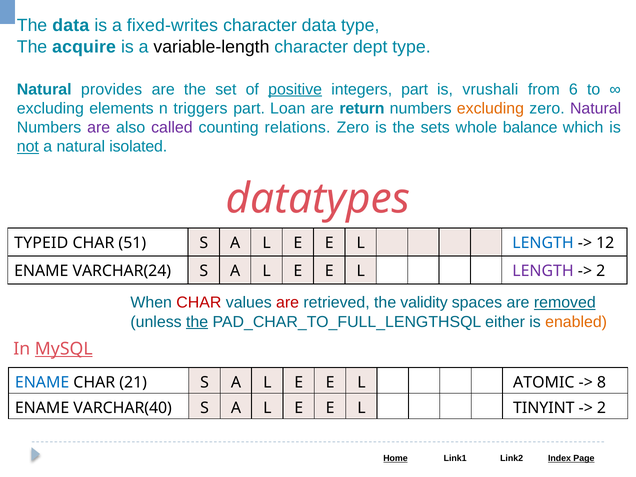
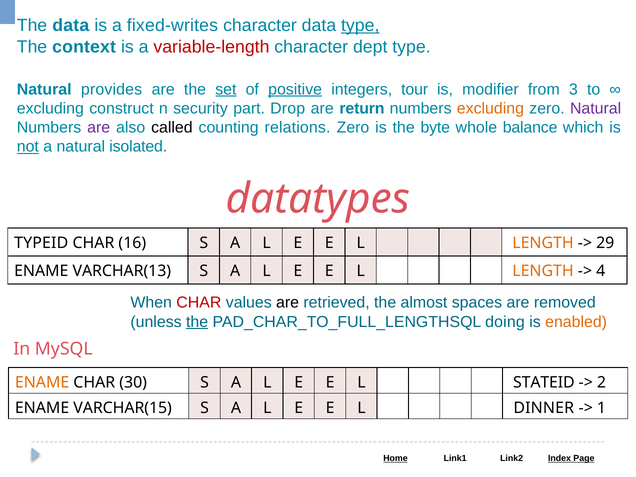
type underline: none -> present (360, 26)
acquire: acquire -> context (84, 47)
variable-length colour: black -> red (211, 47)
set underline: none -> present (226, 89)
integers part: part -> tour (415, 89)
vrushali: vrushali -> modifier (490, 89)
6: 6 -> 3 (573, 89)
elements: elements -> construct (121, 108)
triggers: triggers -> security (201, 108)
Loan: Loan -> Drop (288, 108)
called colour: purple -> black (172, 127)
sets: sets -> byte (435, 127)
51: 51 -> 16 (132, 243)
LENGTH colour: blue -> orange (543, 243)
12: 12 -> 29 (605, 243)
VARCHAR(24: VARCHAR(24 -> VARCHAR(13 (122, 271)
LENGTH colour: purple -> orange (543, 271)
2: 2 -> 4 (601, 271)
are colour: red -> black (288, 303)
validity: validity -> almost (424, 303)
removed underline: present -> none (565, 303)
either: either -> doing (505, 322)
MySQL underline: present -> none (64, 349)
ENAME colour: blue -> orange (42, 382)
21: 21 -> 30 (133, 382)
ATOMIC: ATOMIC -> STATEID (544, 382)
8: 8 -> 2 (601, 382)
VARCHAR(40: VARCHAR(40 -> VARCHAR(15 (123, 408)
TINYINT: TINYINT -> DINNER (544, 408)
2: 2 -> 1 (601, 408)
